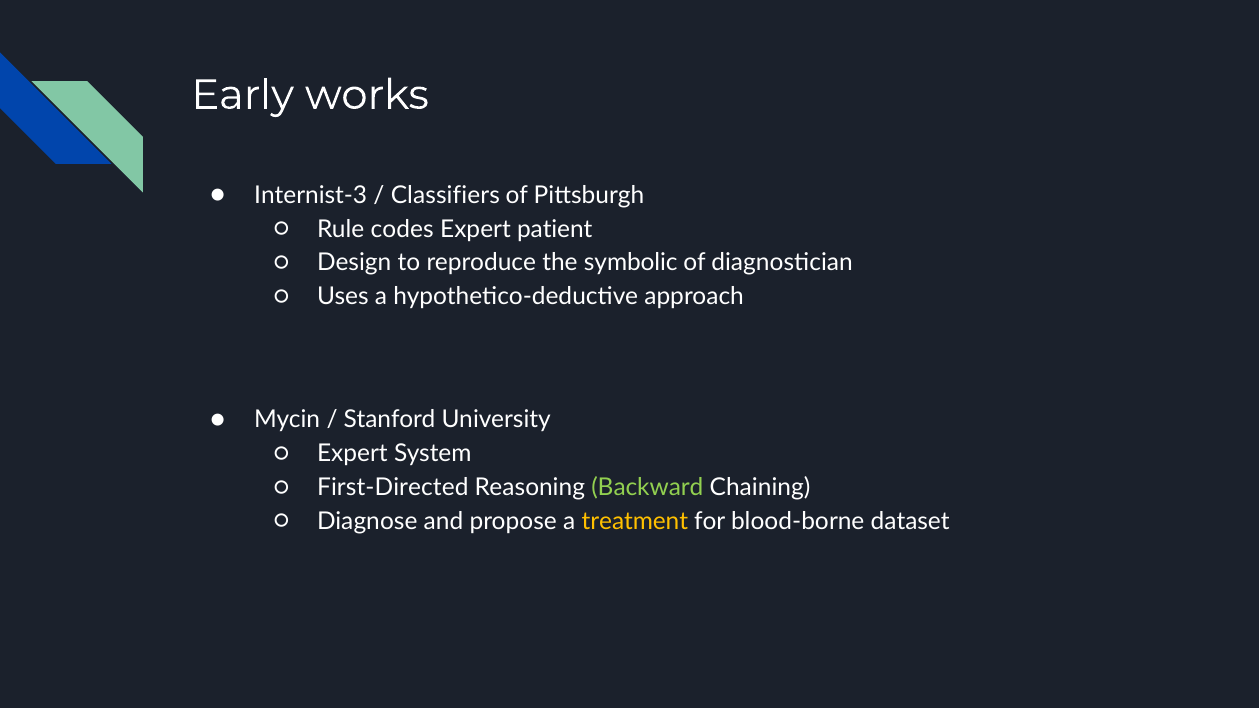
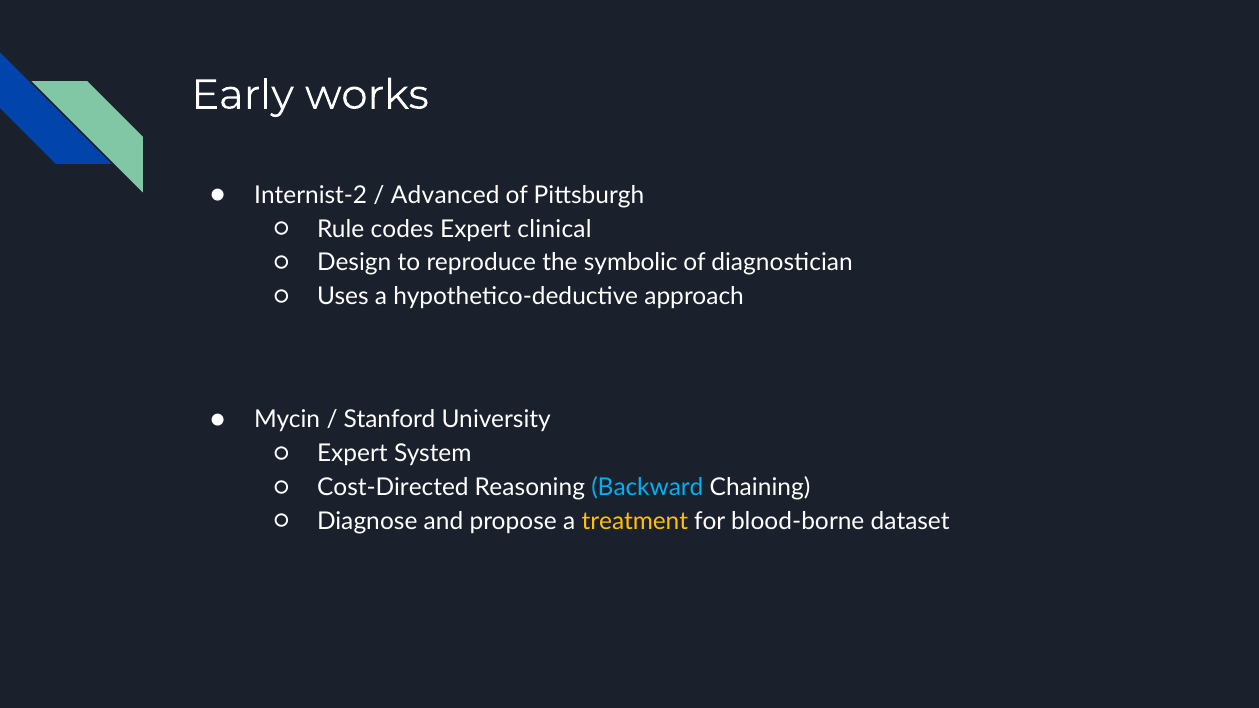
Internist-3: Internist-3 -> Internist-2 (311, 195)
Classifiers: Classifiers -> Advanced (445, 195)
patient: patient -> clinical (555, 229)
First-Directed: First-Directed -> Cost-Directed (393, 487)
Backward colour: light green -> light blue (647, 487)
